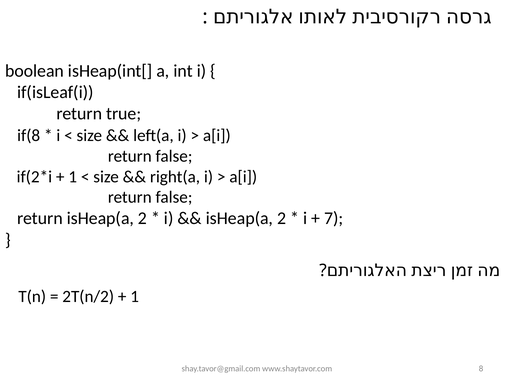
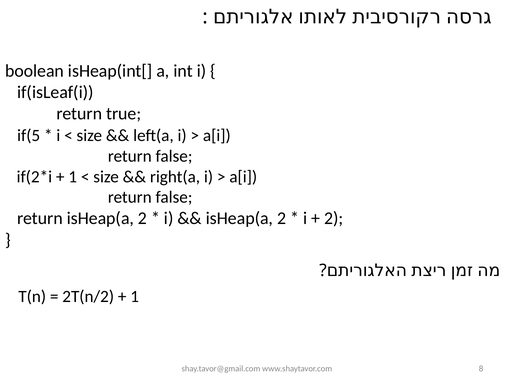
if(8: if(8 -> if(5 (29, 135)
7: 7 -> 2 (334, 218)
